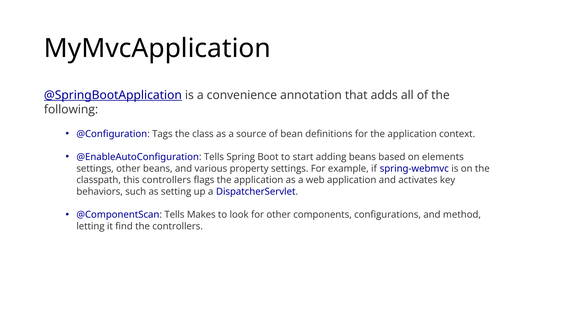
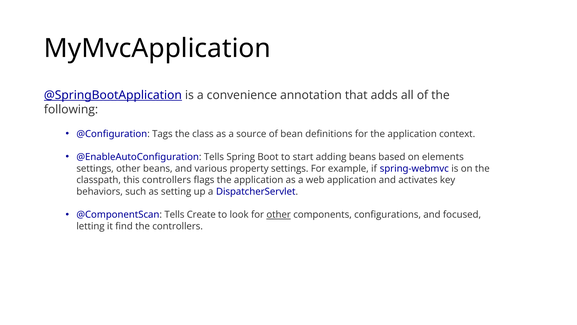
Makes: Makes -> Create (201, 214)
other underline: none -> present (279, 214)
method: method -> focused (462, 214)
